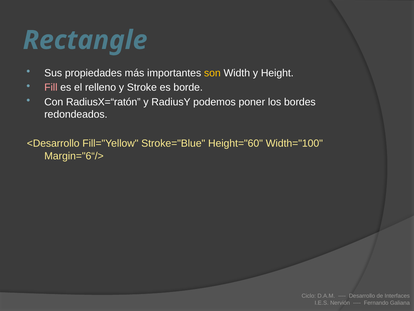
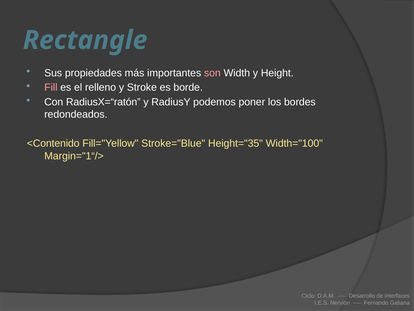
son colour: yellow -> pink (212, 73)
<Desarrollo: <Desarrollo -> <Contenido (53, 143)
Height="60: Height="60 -> Height="35 (236, 143)
Margin="6“/>: Margin="6“/> -> Margin="1“/> (74, 156)
